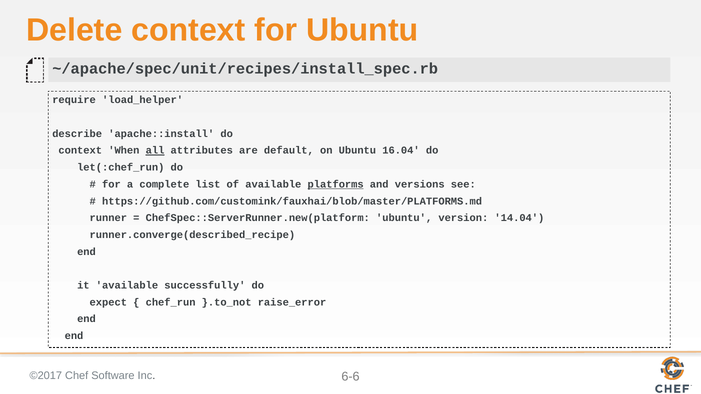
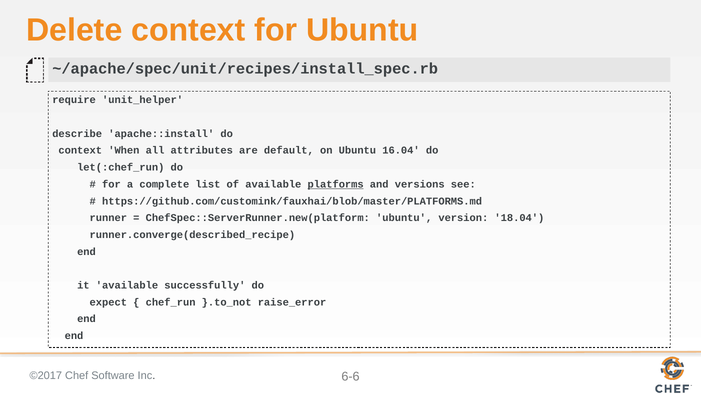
load_helper: load_helper -> unit_helper (143, 100)
all underline: present -> none (155, 151)
14.04: 14.04 -> 18.04 (519, 218)
